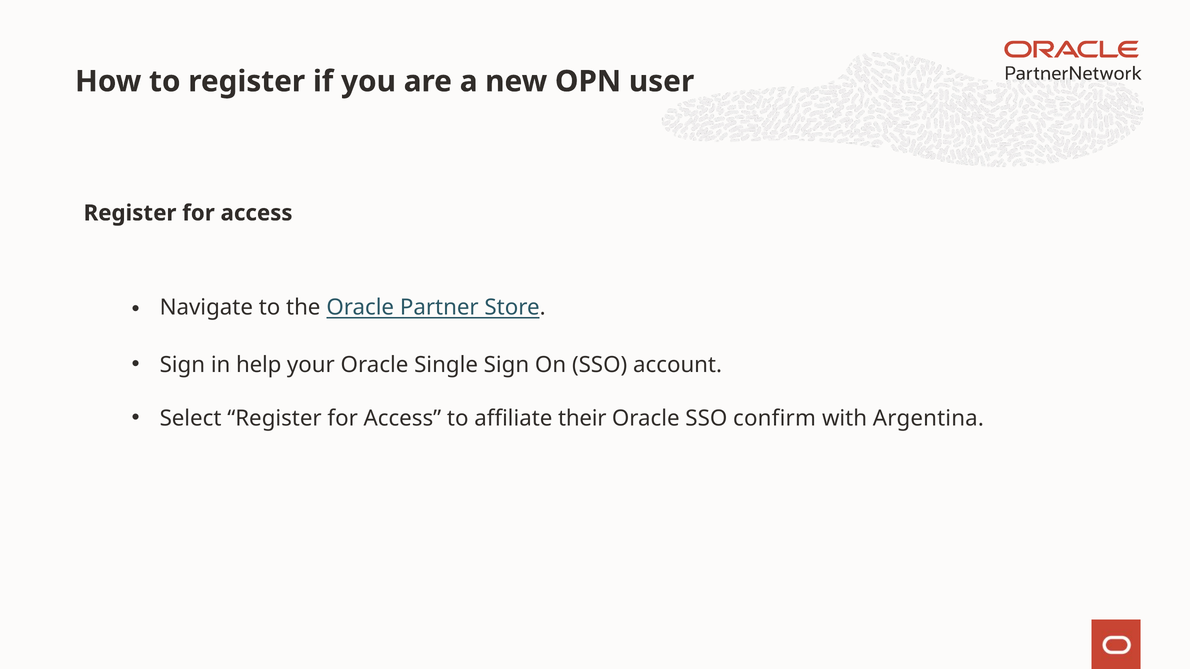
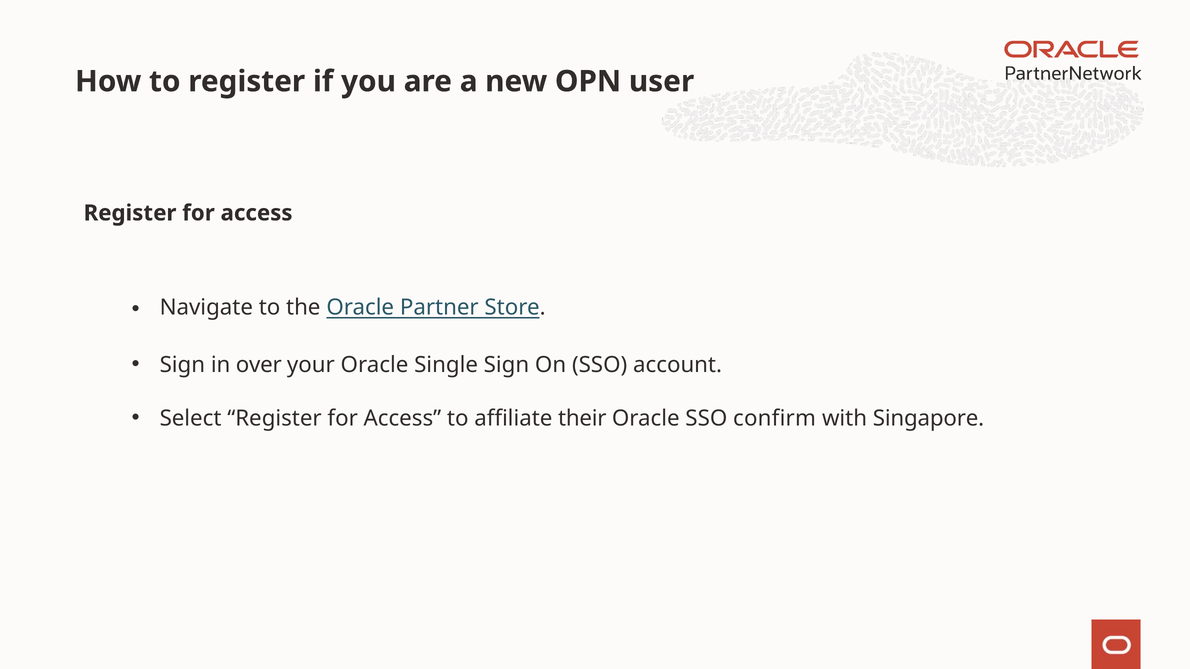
help: help -> over (259, 365)
Argentina: Argentina -> Singapore (929, 418)
